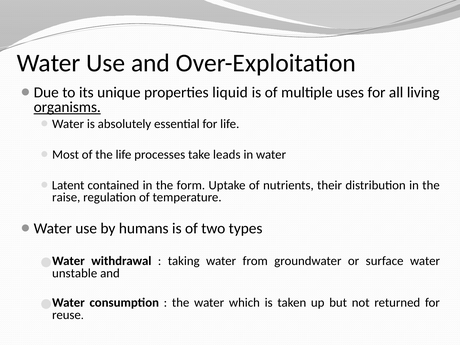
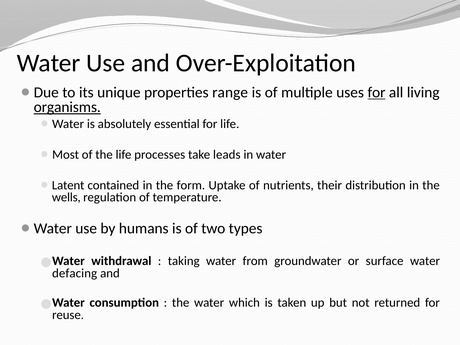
liquid: liquid -> range (230, 92)
for underline: none -> present (377, 92)
raise: raise -> wells (66, 197)
unstable: unstable -> defacing (75, 273)
